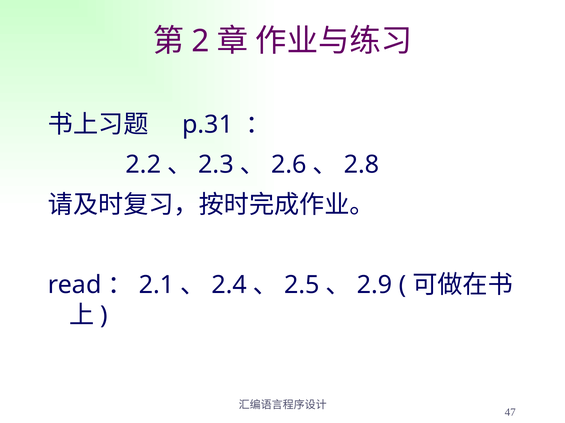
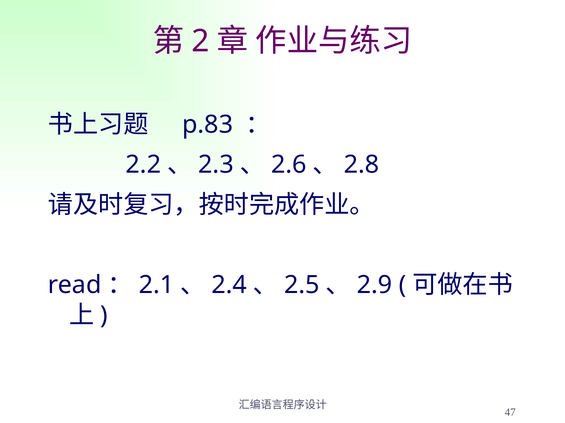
p.31: p.31 -> p.83 (208, 125)
